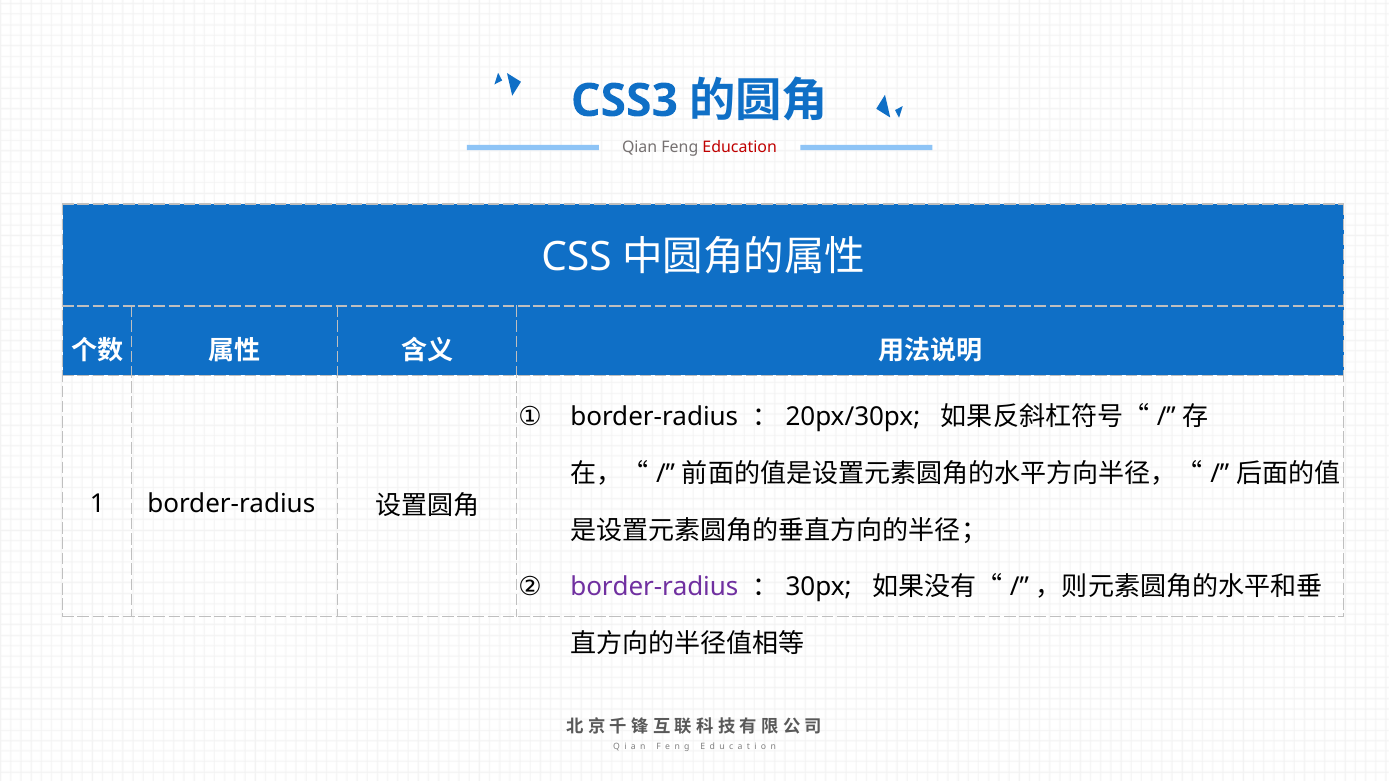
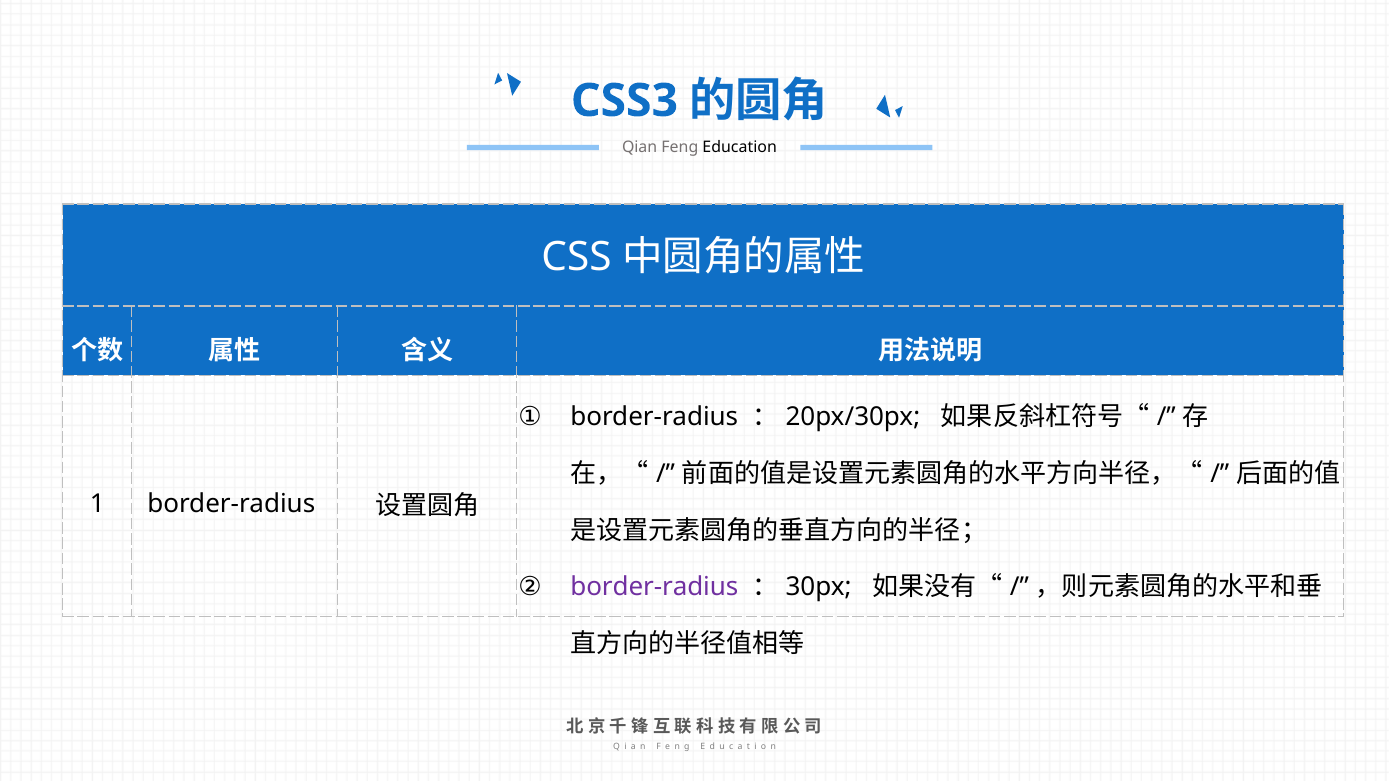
Education colour: red -> black (740, 147)
